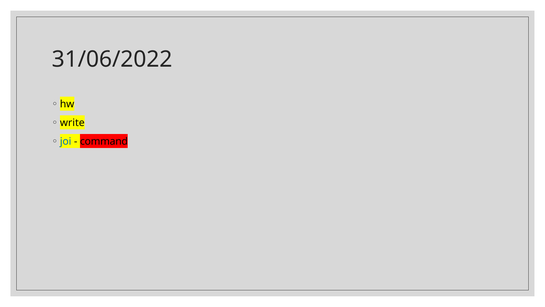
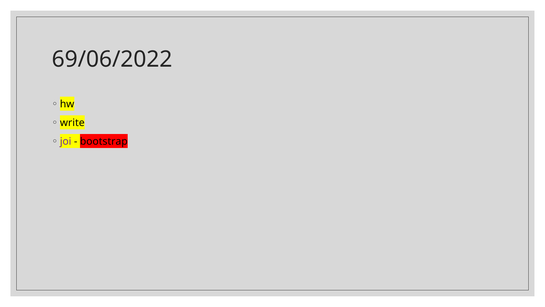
31/06/2022: 31/06/2022 -> 69/06/2022 (112, 59)
joi colour: blue -> purple (66, 141)
command: command -> bootstrap (104, 141)
